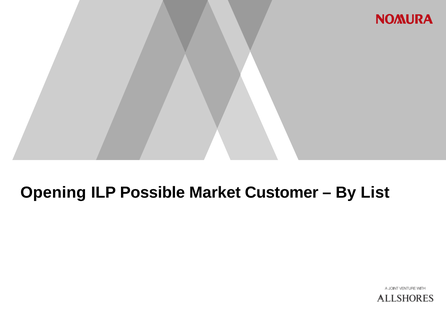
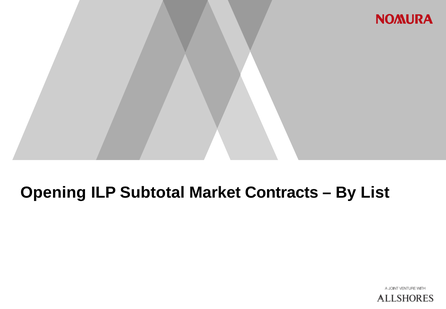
Possible: Possible -> Subtotal (152, 192)
Customer: Customer -> Contracts (282, 192)
